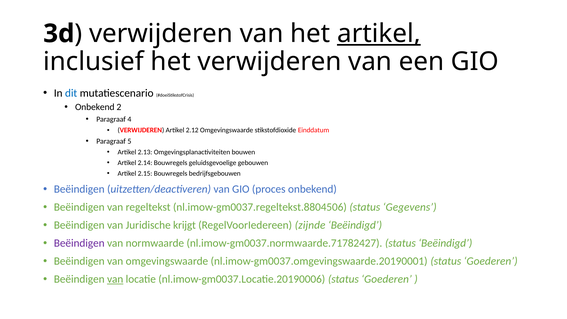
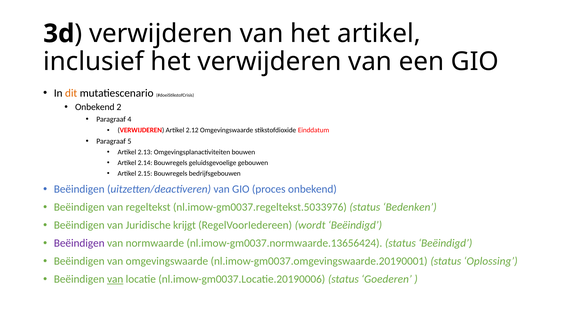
artikel underline: present -> none (379, 34)
dit colour: blue -> orange (71, 93)
nl.imow-gm0037.regeltekst.8804506: nl.imow-gm0037.regeltekst.8804506 -> nl.imow-gm0037.regeltekst.5033976 (260, 207)
Gegevens: Gegevens -> Bedenken (410, 207)
zijnde: zijnde -> wordt (310, 225)
nl.imow-gm0037.normwaarde.71782427: nl.imow-gm0037.normwaarde.71782427 -> nl.imow-gm0037.normwaarde.13656424 (284, 243)
nl.imow-gm0037.omgevingswaarde.20190001 status Goederen: Goederen -> Oplossing (491, 261)
